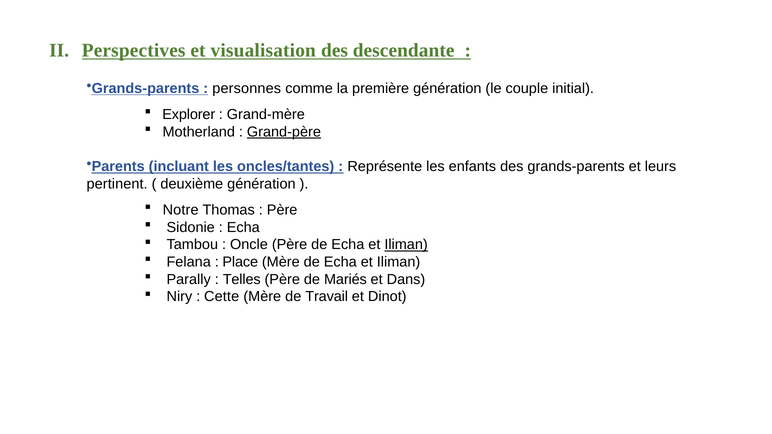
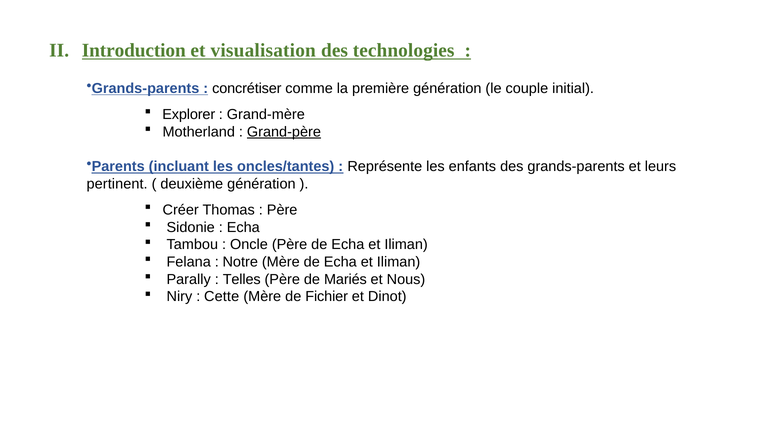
Perspectives: Perspectives -> Introduction (134, 51)
descendante: descendante -> technologies (404, 51)
personnes: personnes -> concrétiser (247, 88)
Notre: Notre -> Créer (181, 210)
Iliman underline: present -> none (406, 245)
Place: Place -> Notre (240, 262)
Dans: Dans -> Nous (406, 279)
Travail: Travail -> Fichier (327, 297)
